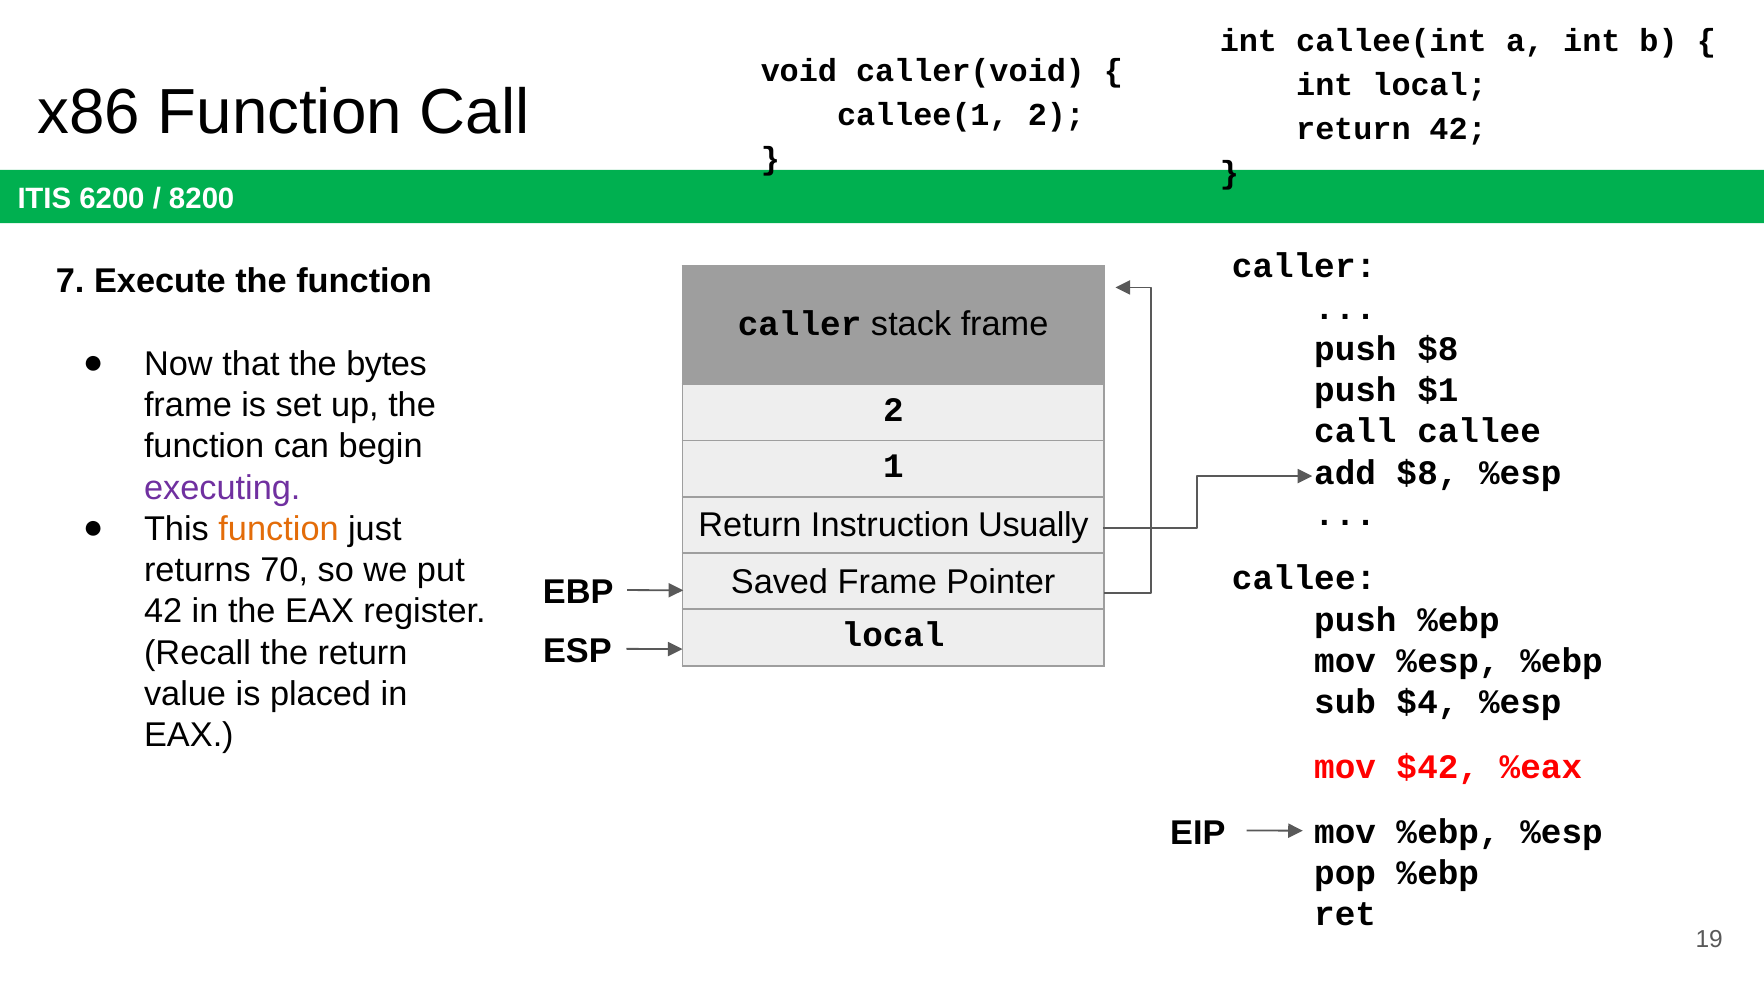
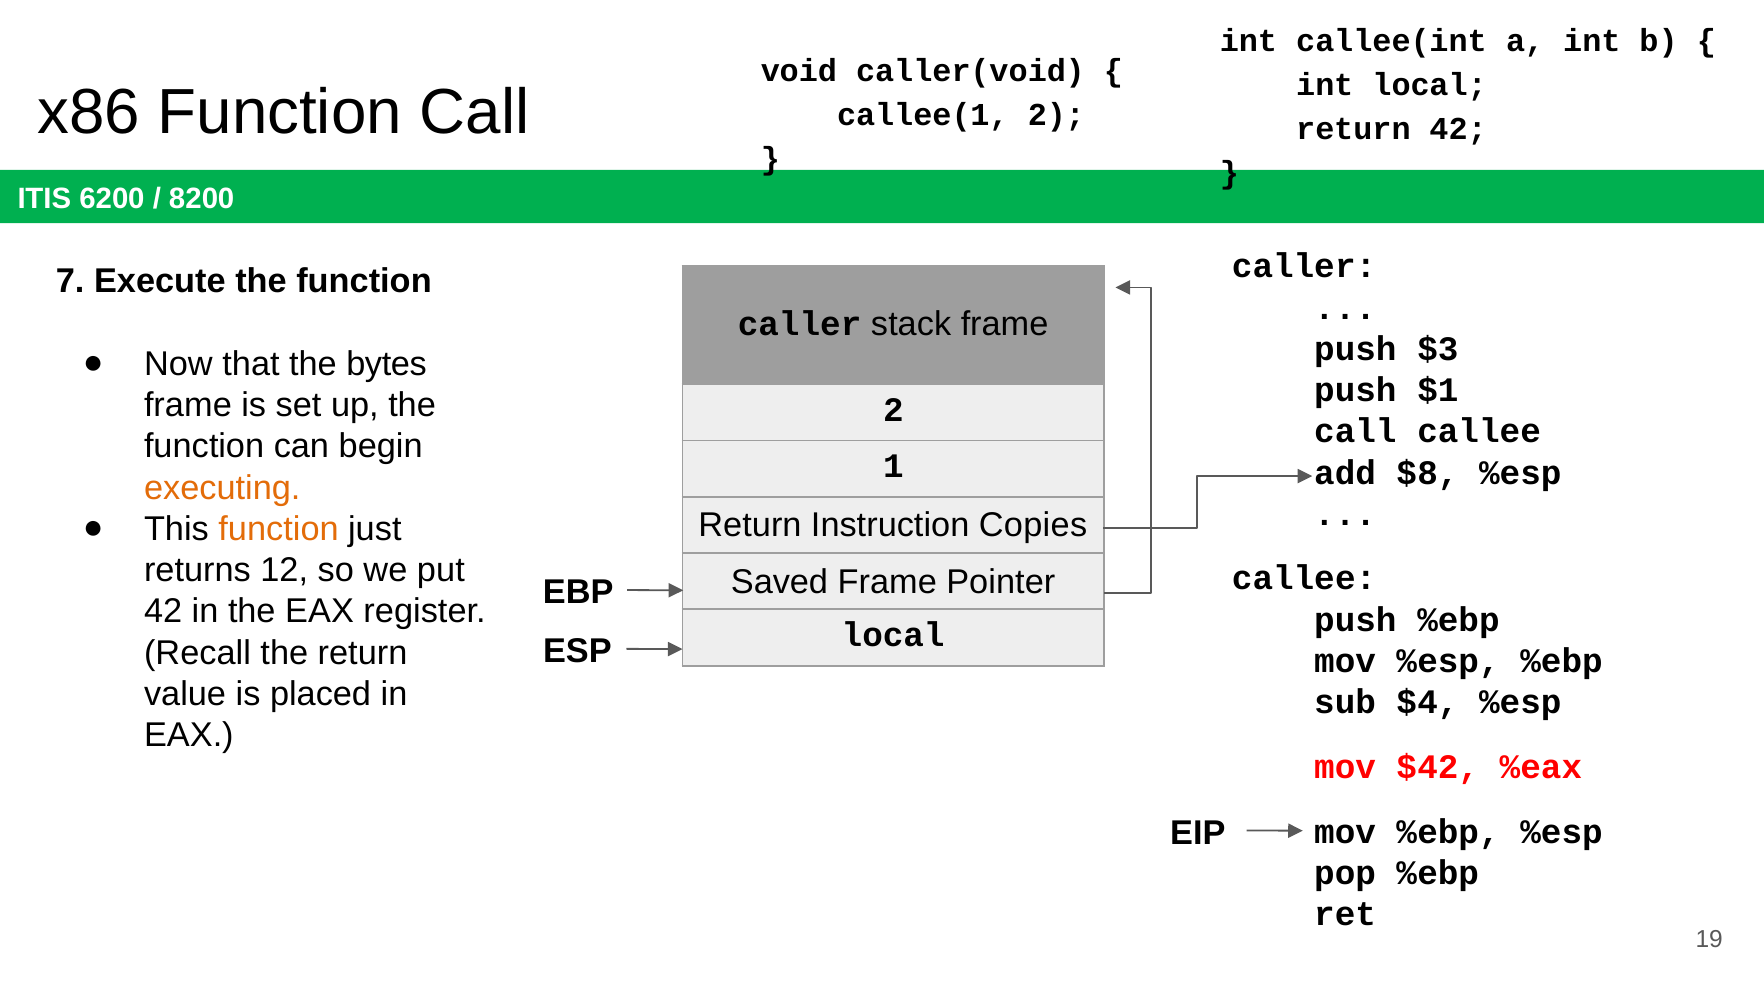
push $8: $8 -> $3 (1438, 349)
executing colour: purple -> orange (222, 487)
Usually: Usually -> Copies (1033, 525)
70: 70 -> 12 (284, 570)
